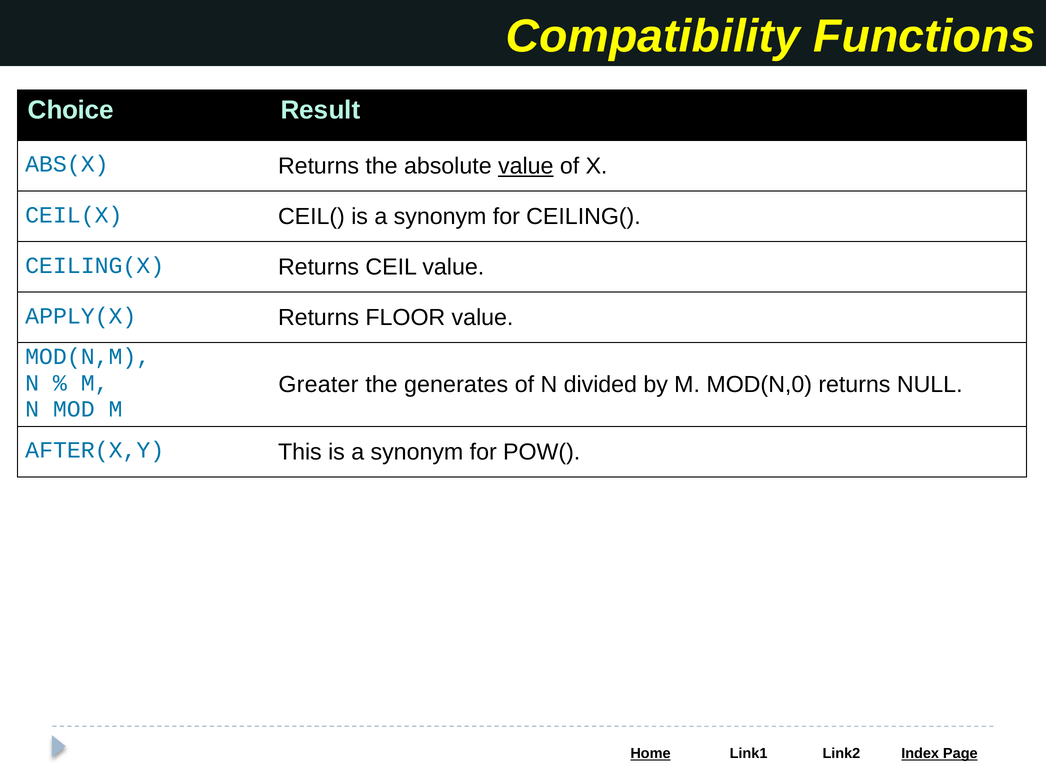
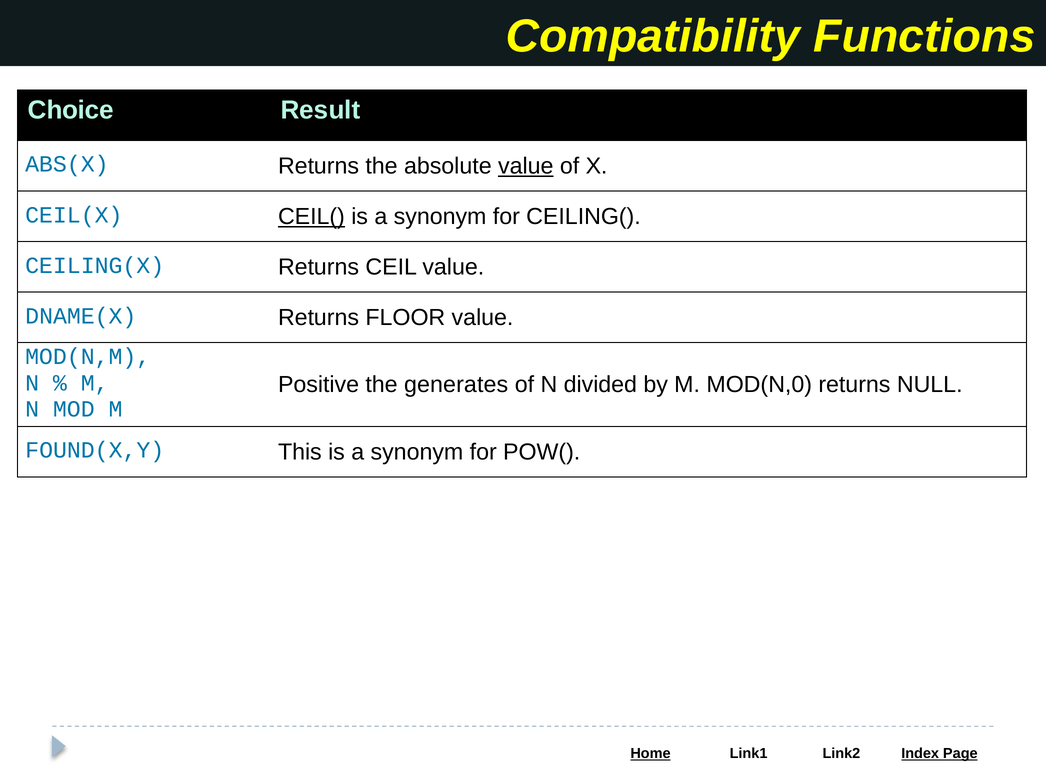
CEIL( underline: none -> present (311, 217)
APPLY(X: APPLY(X -> DNAME(X (81, 316)
Greater: Greater -> Positive (319, 385)
AFTER(X,Y: AFTER(X,Y -> FOUND(X,Y (95, 450)
